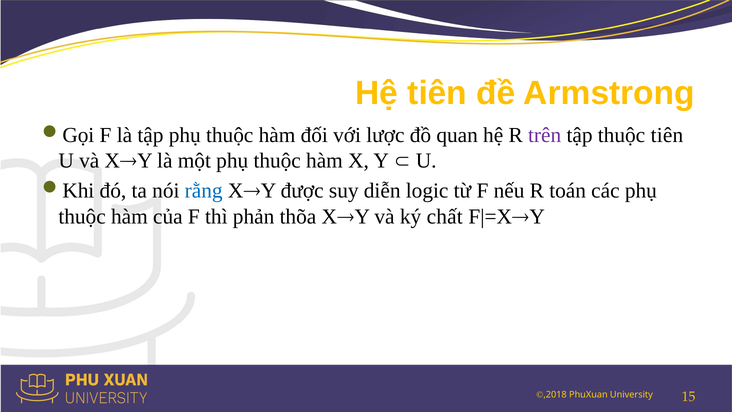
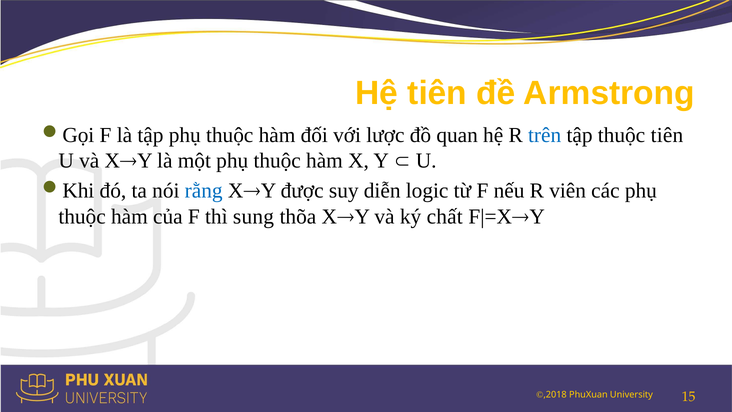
trên colour: purple -> blue (545, 135)
toán: toán -> viên (568, 191)
phản: phản -> sung (253, 216)
